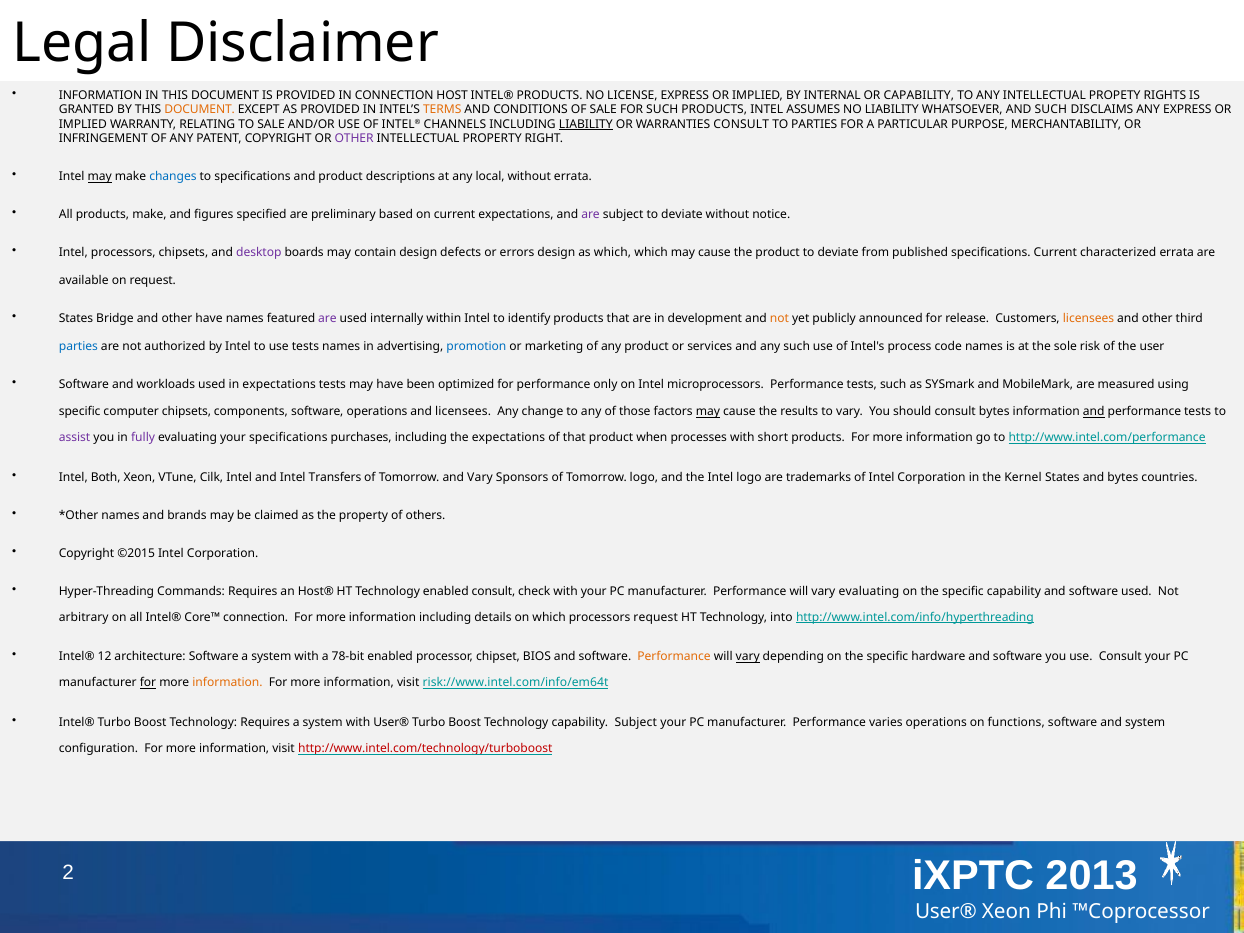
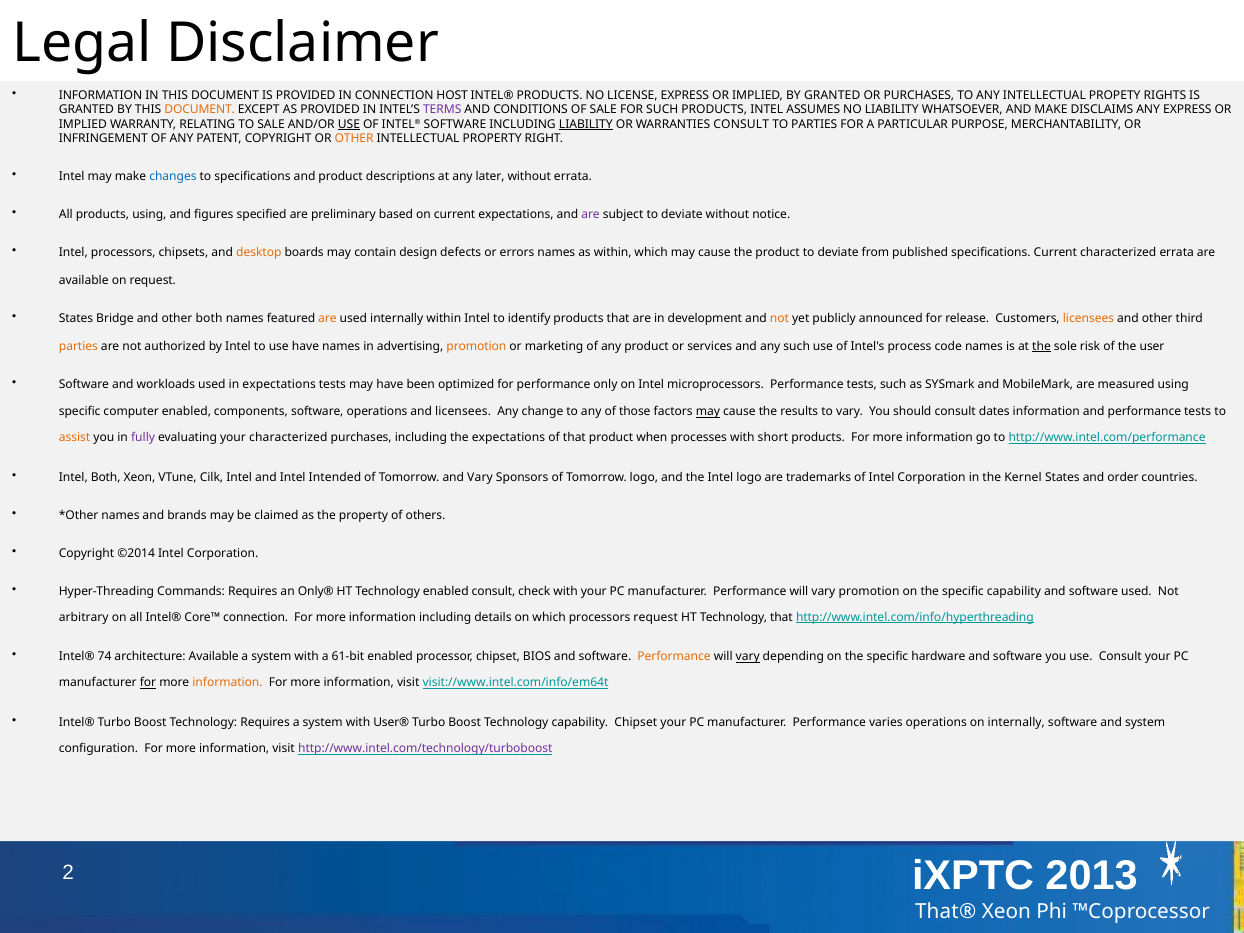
BY INTERNAL: INTERNAL -> GRANTED (832, 95)
OR CAPABILITY: CAPABILITY -> PURCHASES (919, 95)
TERMS colour: orange -> purple (442, 110)
AND SUCH: SUCH -> MAKE (1051, 110)
USE underline: none -> present (349, 124)
INTEL® CHANNELS: CHANNELS -> SOFTWARE (455, 124)
OTHER colour: purple -> orange (354, 139)
may underline: present -> none (100, 177)
local: local -> later (490, 177)
products make: make -> using (149, 215)
desktop colour: purple -> orange (259, 253)
errors design: design -> names (556, 253)
as which: which -> within (613, 253)
other have: have -> both (209, 318)
are colour: purple -> orange (327, 318)
parties colour: blue -> orange (78, 346)
use tests: tests -> have (305, 346)
promotion colour: blue -> orange (476, 346)
the underline: none -> present (1042, 346)
computer chipsets: chipsets -> enabled (186, 412)
consult bytes: bytes -> dates (994, 412)
and underline: present -> none (1094, 412)
assist colour: purple -> orange (75, 437)
your specifications: specifications -> characterized (288, 437)
Transfers: Transfers -> Intended (335, 477)
and bytes: bytes -> order (1123, 477)
©2015: ©2015 -> ©2014 (136, 553)
Host®: Host® -> Only® (316, 591)
vary evaluating: evaluating -> promotion (869, 591)
Technology into: into -> that (781, 617)
12: 12 -> 74 (105, 657)
architecture Software: Software -> Available (214, 657)
78-bit: 78-bit -> 61-bit (348, 657)
risk://www.intel.com/info/em64t: risk://www.intel.com/info/em64t -> visit://www.intel.com/info/em64t (516, 683)
capability Subject: Subject -> Chipset (636, 723)
on functions: functions -> internally (1016, 723)
http://www.intel.com/technology/turboboost colour: red -> purple (425, 748)
User®: User® -> That® (946, 912)
